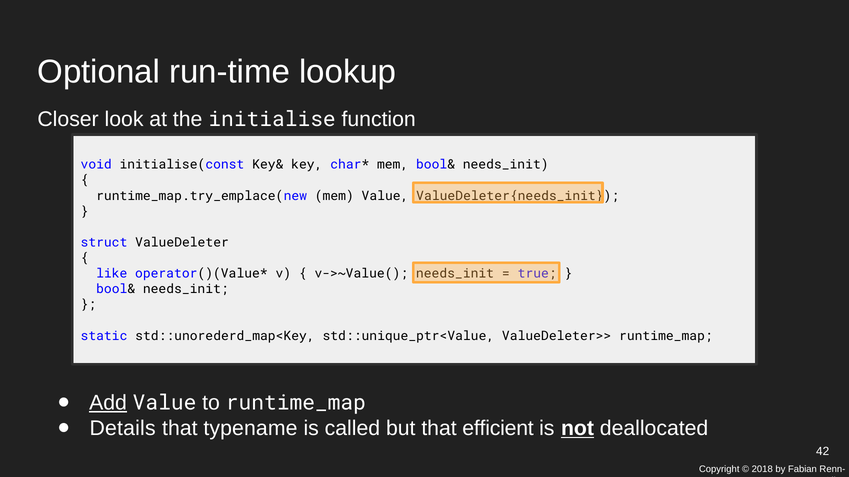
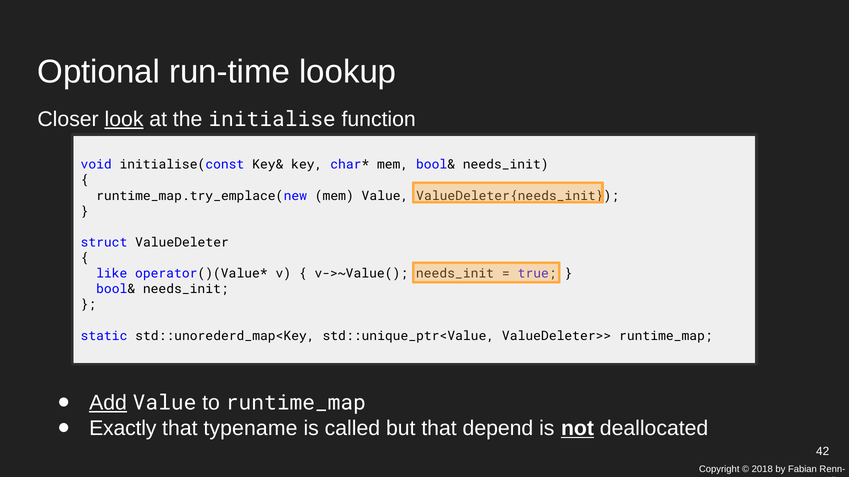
look underline: none -> present (124, 119)
Details: Details -> Exactly (123, 429)
efficient: efficient -> depend (498, 429)
